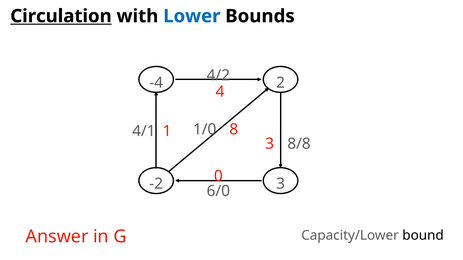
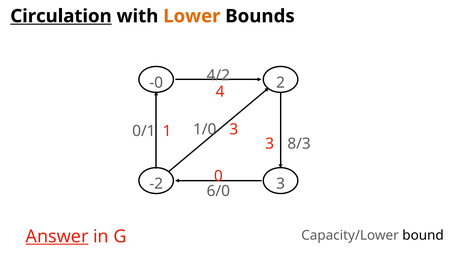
Lower colour: blue -> orange (192, 16)
-4: -4 -> -0 (156, 83)
4/1: 4/1 -> 0/1 (144, 131)
1 8: 8 -> 3 (234, 130)
8/8: 8/8 -> 8/3 (299, 144)
Answer underline: none -> present (57, 237)
